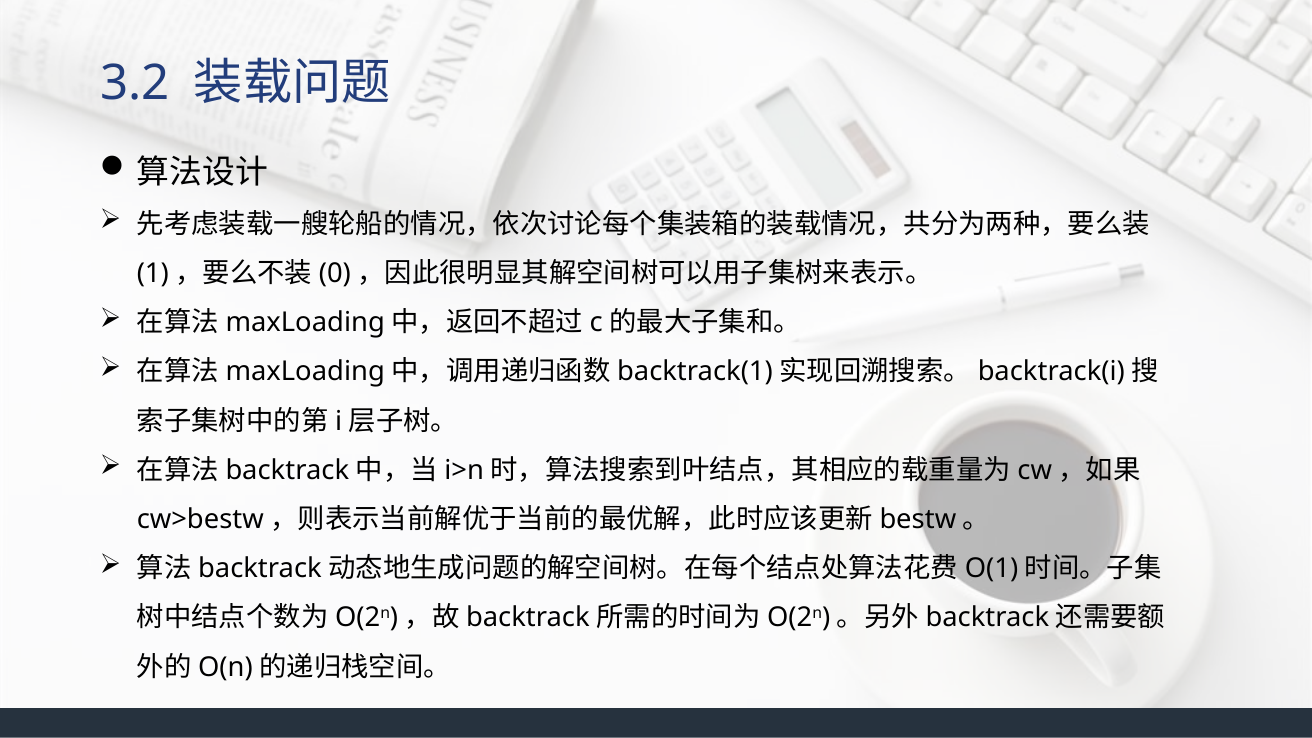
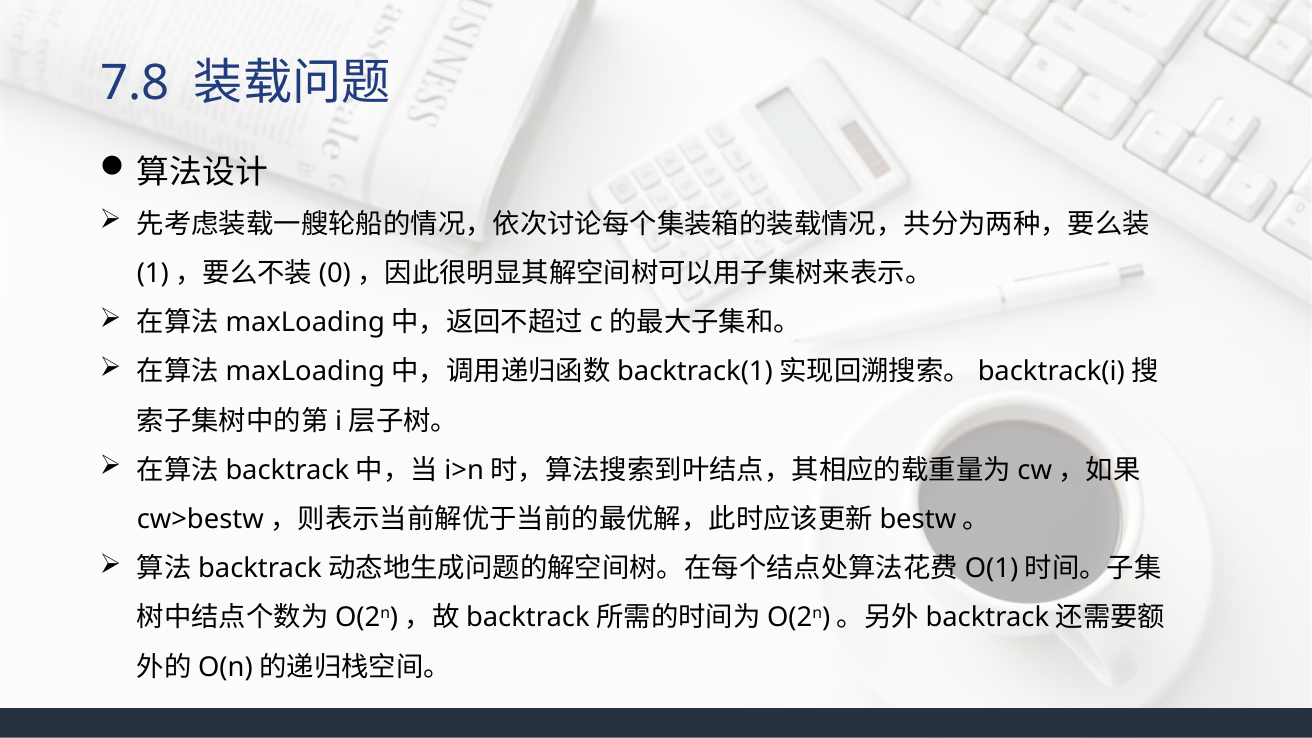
3.2: 3.2 -> 7.8 (135, 83)
